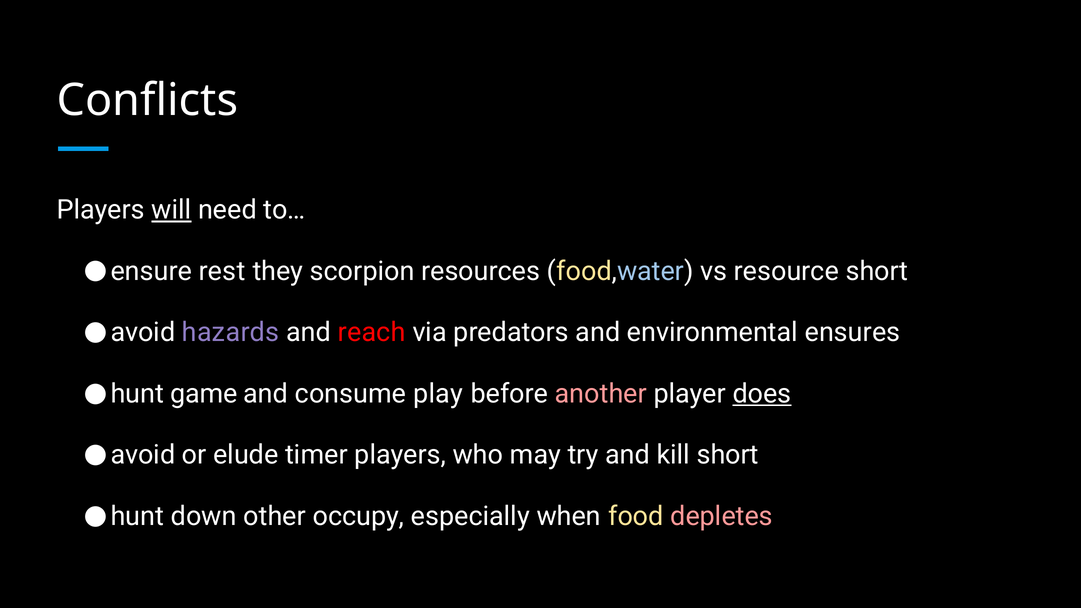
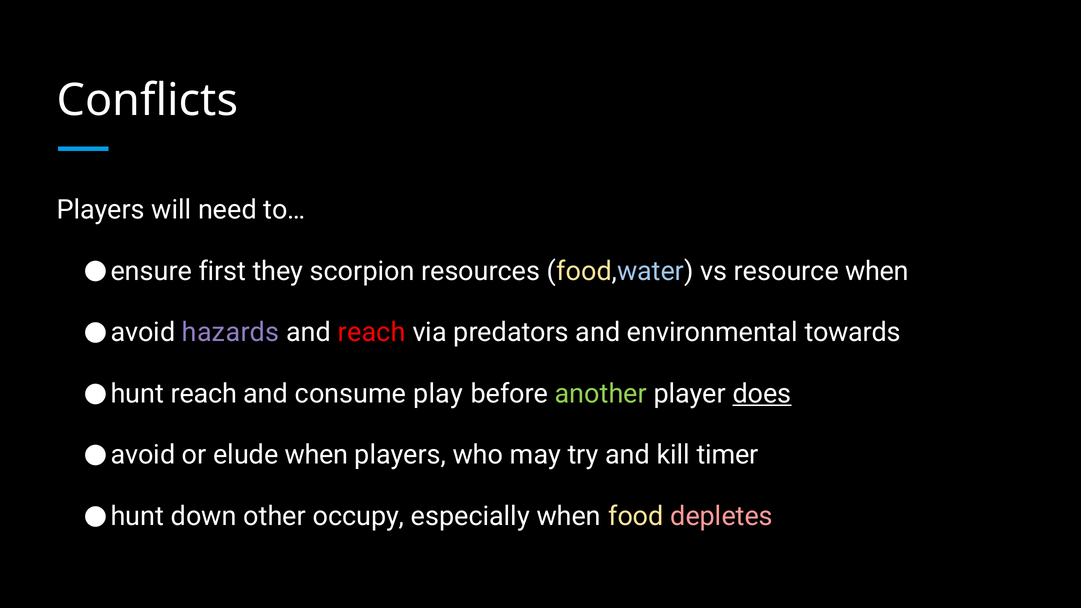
will underline: present -> none (171, 210)
rest: rest -> first (222, 271)
resource short: short -> when (877, 271)
ensures: ensures -> towards (853, 332)
game: game -> reach (204, 394)
another colour: pink -> light green (601, 394)
elude timer: timer -> when (317, 455)
kill short: short -> timer (728, 455)
